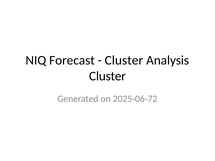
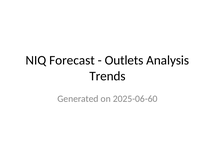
Cluster: Cluster -> Outlets (124, 60)
Cluster: Cluster -> Trends (107, 76)
2025-06-72: 2025-06-72 -> 2025-06-60 (135, 99)
